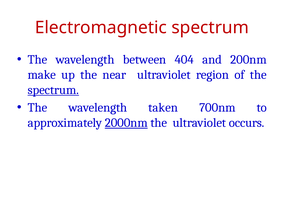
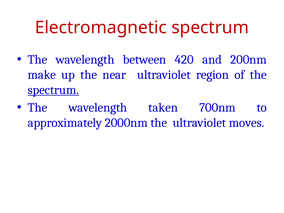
404: 404 -> 420 (184, 60)
2000nm underline: present -> none (126, 123)
occurs: occurs -> moves (247, 123)
